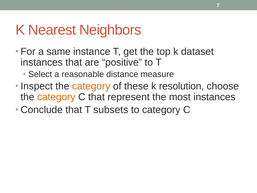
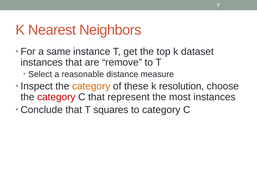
positive: positive -> remove (122, 62)
category colour: orange -> red (56, 97)
subsets: subsets -> squares (111, 110)
